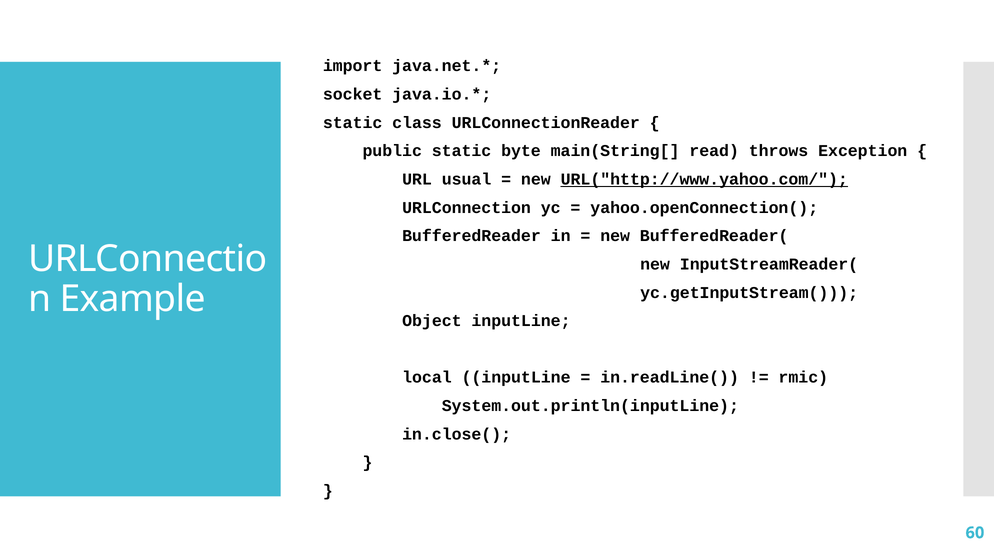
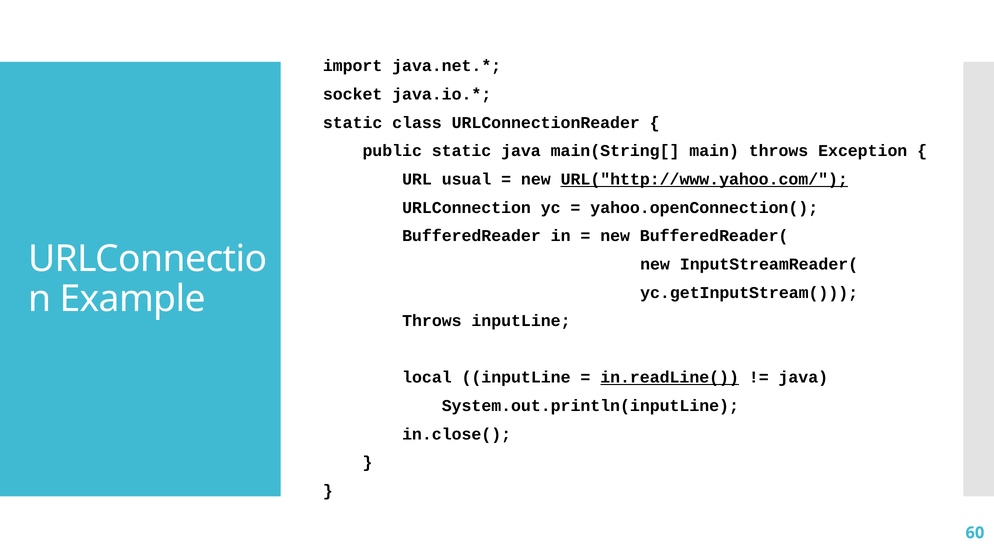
static byte: byte -> java (521, 151)
read: read -> main (714, 151)
Object: Object -> Throws (432, 321)
in.readLine( underline: none -> present (670, 378)
rmic: rmic -> java (803, 378)
